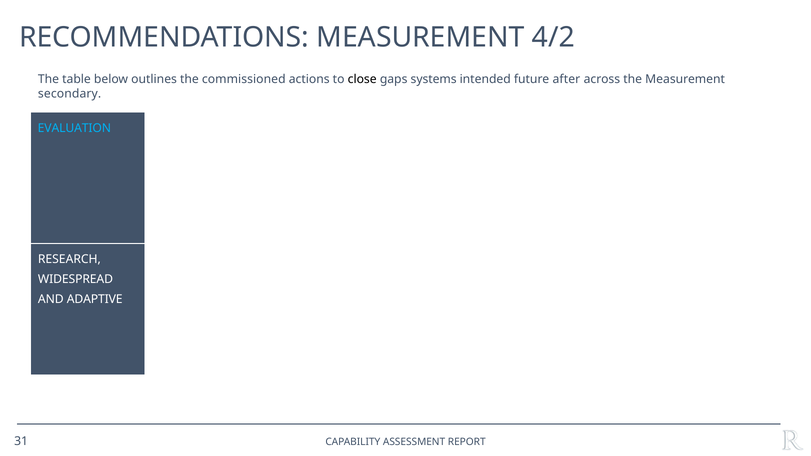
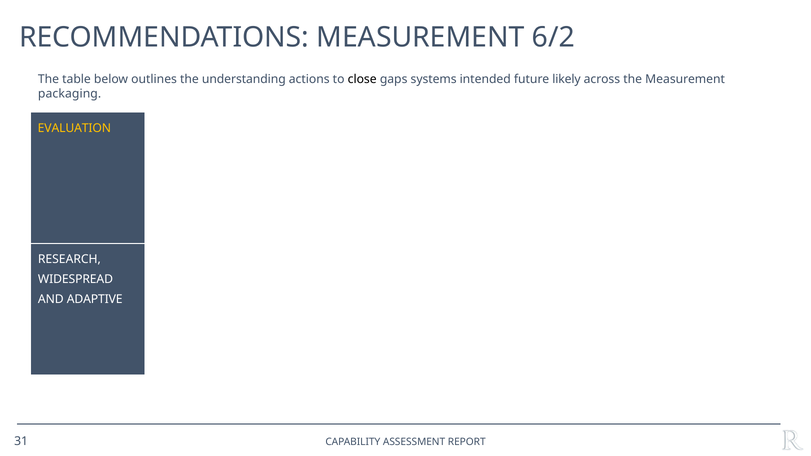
4/2: 4/2 -> 6/2 (553, 37)
commissioned: commissioned -> understanding (244, 79)
after: after -> likely (567, 79)
secondary: secondary -> packaging (70, 94)
EVALUATION colour: light blue -> yellow (74, 128)
